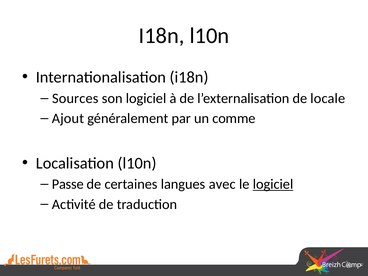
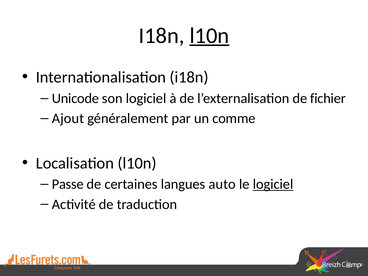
l10n underline: none -> present (209, 36)
Sources: Sources -> Unicode (75, 98)
locale: locale -> fichier (328, 98)
avec: avec -> auto (222, 184)
